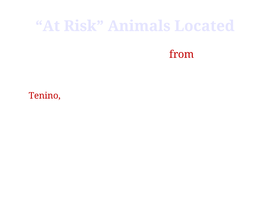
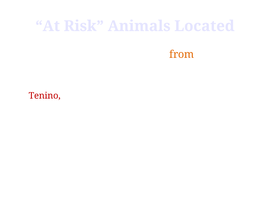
from colour: red -> orange (182, 54)
